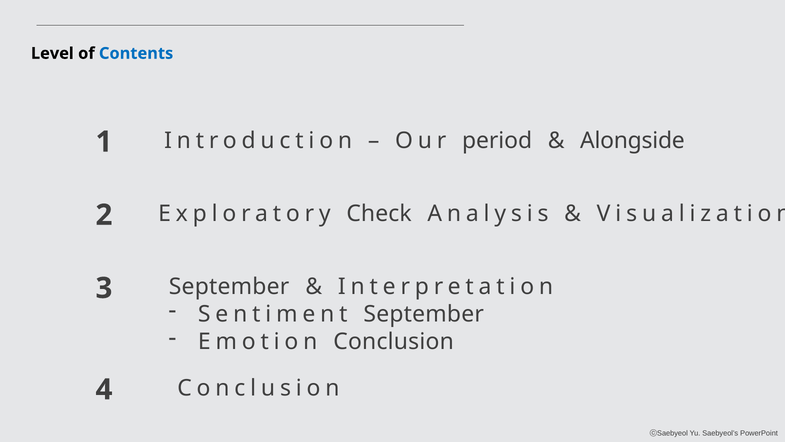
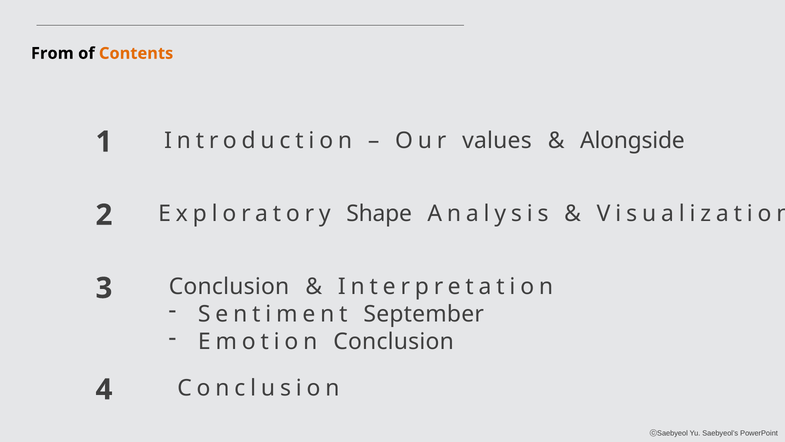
Level: Level -> From (52, 53)
Contents colour: blue -> orange (136, 53)
period: period -> values (497, 140)
Check: Check -> Shape (379, 213)
3 September: September -> Conclusion (229, 287)
